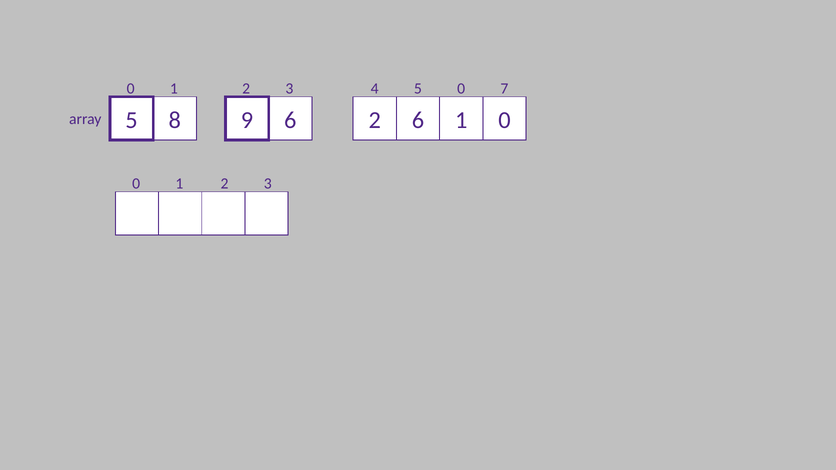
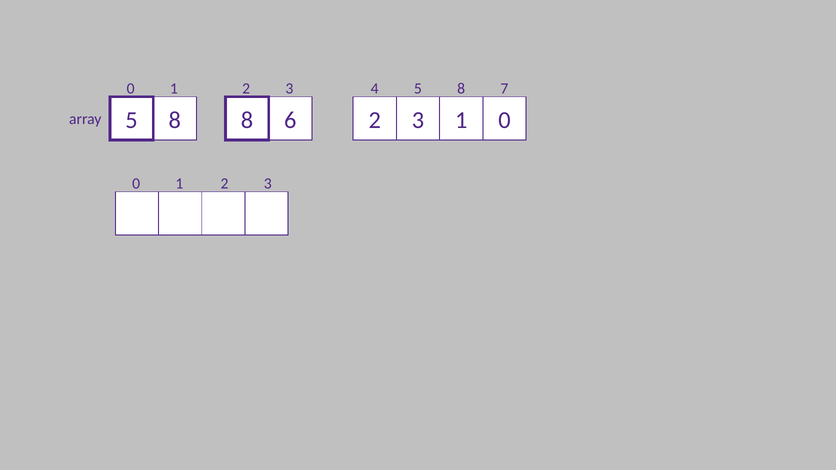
4 5 0: 0 -> 8 (461, 89)
9: 9 -> 8 (247, 120)
8 2 6: 6 -> 3 (418, 120)
